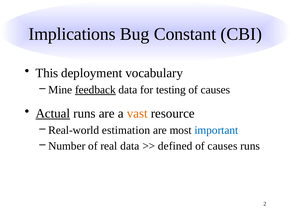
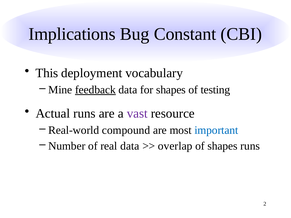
for testing: testing -> shapes (171, 90)
causes: causes -> testing (215, 90)
Actual underline: present -> none (53, 114)
vast colour: orange -> purple (137, 114)
estimation: estimation -> compound (126, 130)
defined: defined -> overlap (175, 146)
causes: causes -> shapes (223, 146)
